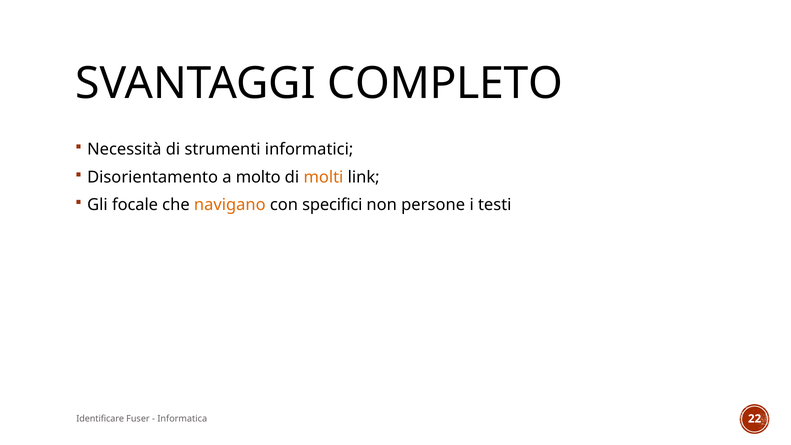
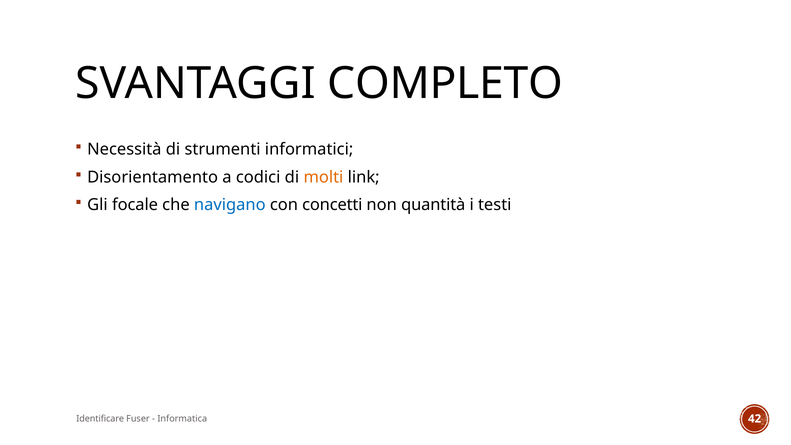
molto: molto -> codici (258, 177)
navigano colour: orange -> blue (230, 205)
specifici: specifici -> concetti (332, 205)
persone: persone -> quantità (433, 205)
22: 22 -> 42 (755, 419)
